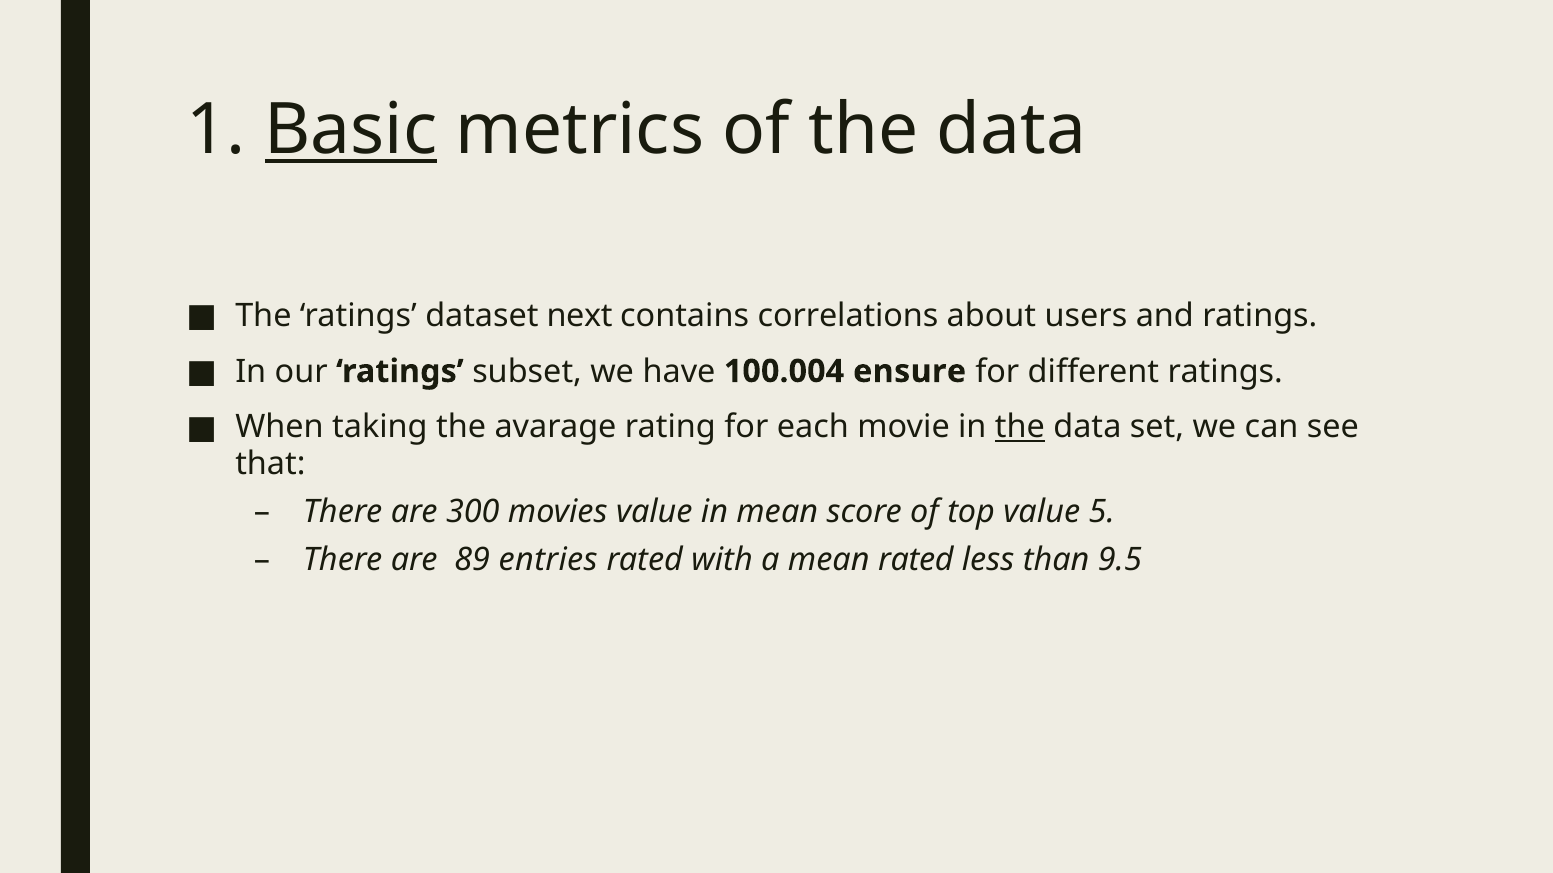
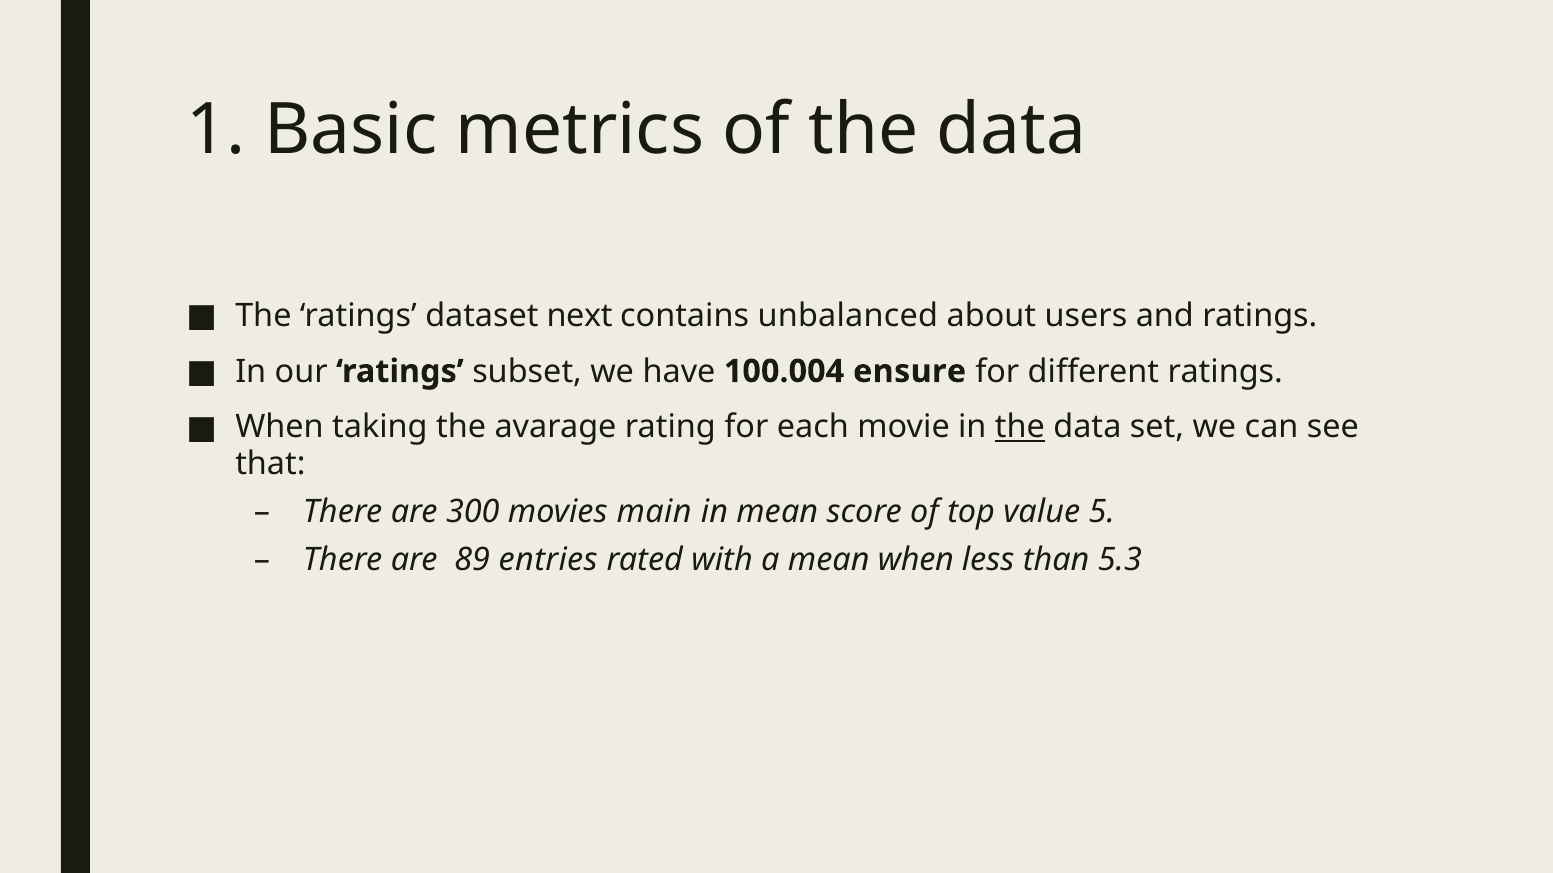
Basic underline: present -> none (351, 130)
correlations: correlations -> unbalanced (848, 316)
movies value: value -> main (654, 512)
mean rated: rated -> when (916, 560)
9.5: 9.5 -> 5.3 (1120, 560)
